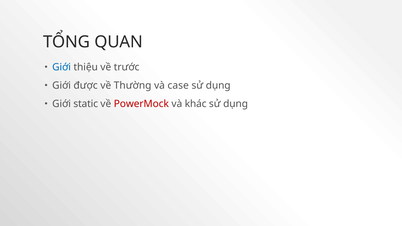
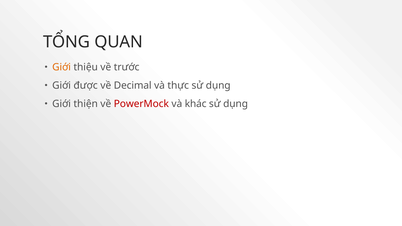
Giới colour: blue -> orange (62, 67)
Thường: Thường -> Decimal (133, 86)
case: case -> thực (178, 86)
static: static -> thiện (86, 104)
